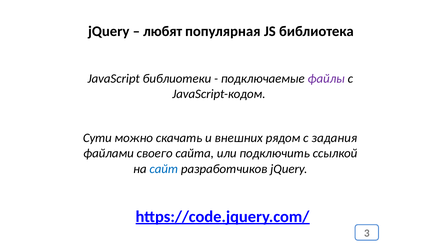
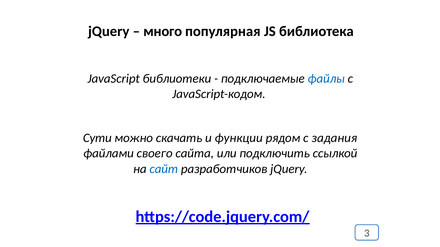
любят: любят -> много (163, 31)
файлы colour: purple -> blue (326, 79)
внешних: внешних -> функции (239, 138)
